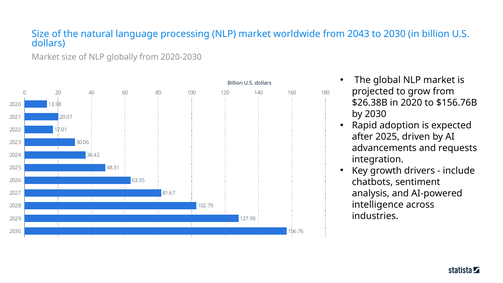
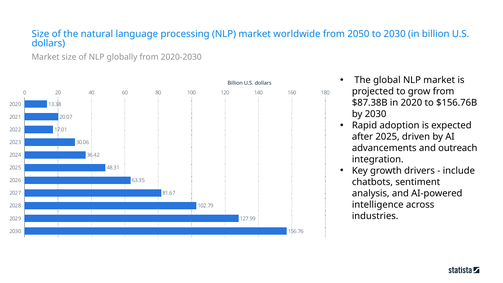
2043: 2043 -> 2050 (358, 34)
$26.38B: $26.38B -> $87.38B (370, 103)
requests: requests -> outreach (458, 148)
